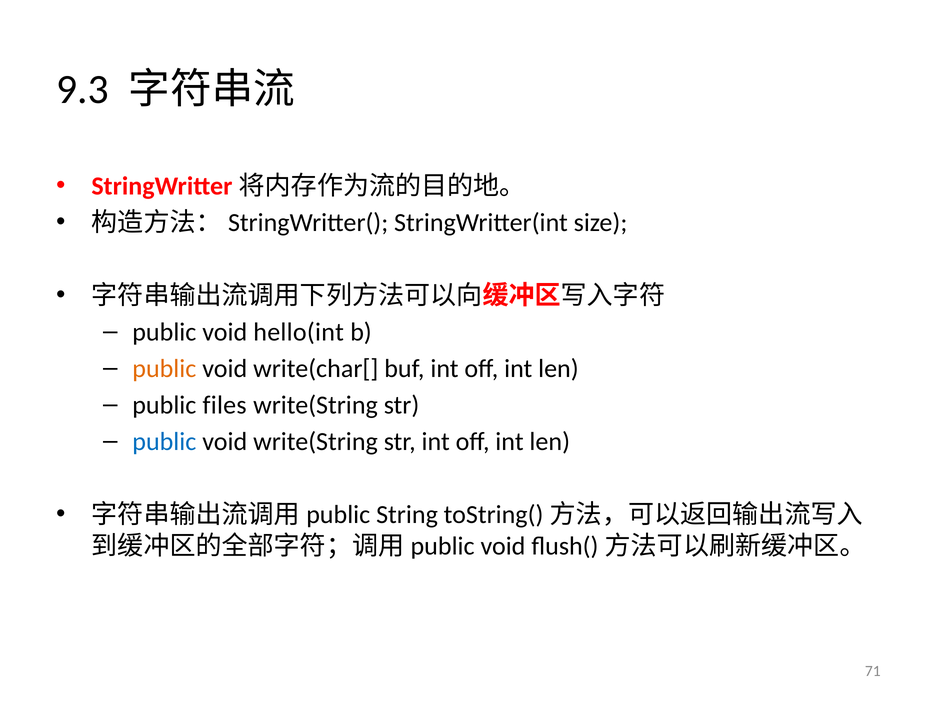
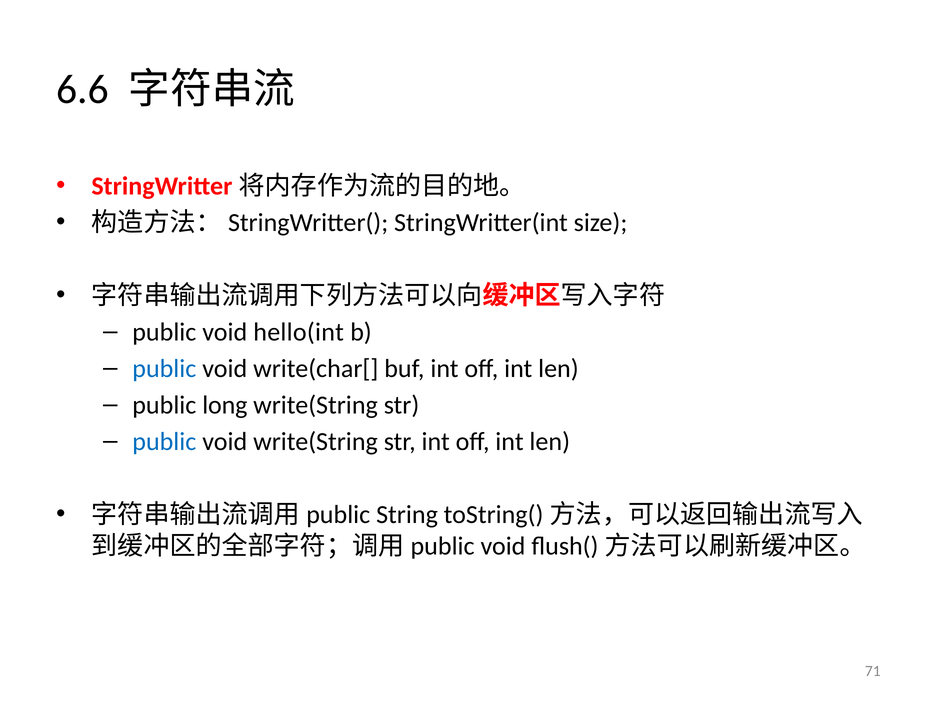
9.3: 9.3 -> 6.6 (83, 90)
public colour: orange -> blue (164, 369)
files: files -> long (225, 405)
